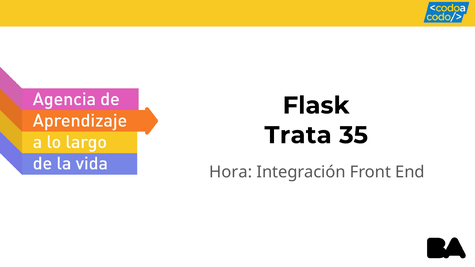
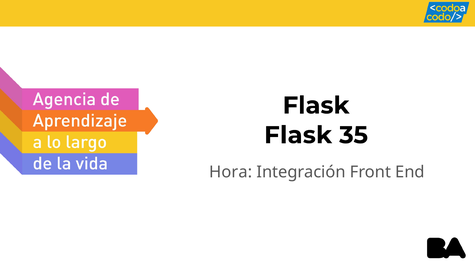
Trata: Trata -> Flask (298, 135)
